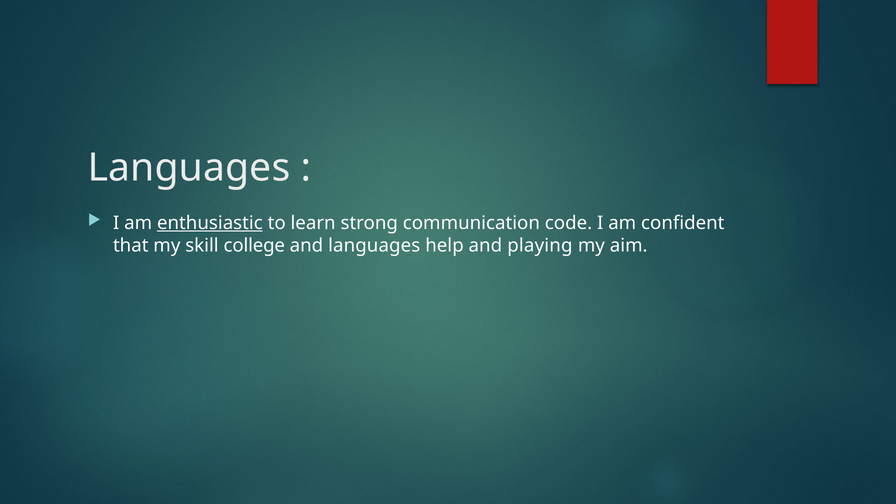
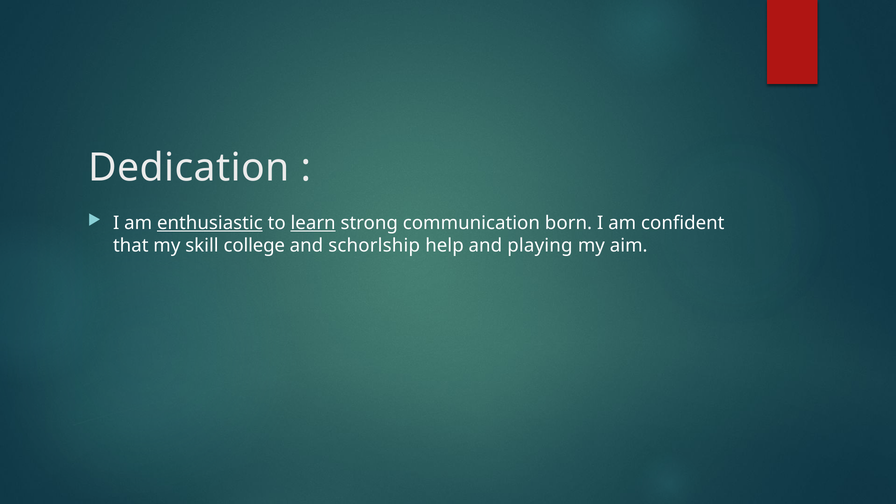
Languages: Languages -> Dedication (189, 168)
learn underline: none -> present (313, 223)
code: code -> born (568, 223)
and languages: languages -> schorlship (374, 245)
